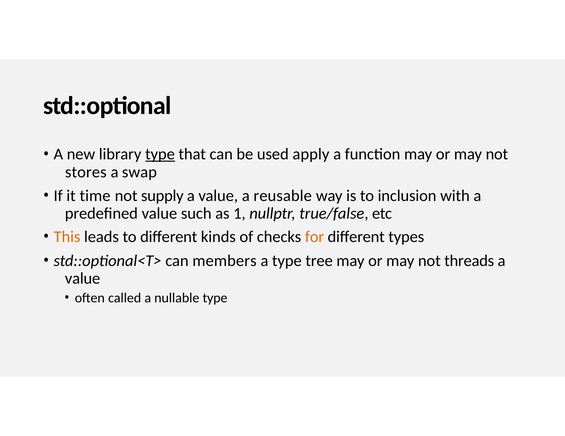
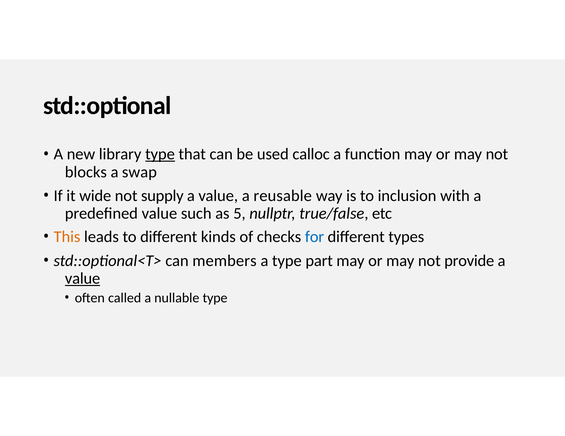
apply: apply -> calloc (311, 154)
stores: stores -> blocks (86, 172)
time: time -> wide (95, 196)
1: 1 -> 5 (239, 214)
for colour: orange -> blue (315, 237)
tree: tree -> part (319, 261)
threads: threads -> provide (469, 261)
value underline: none -> present (83, 279)
